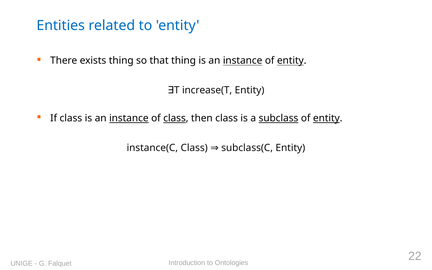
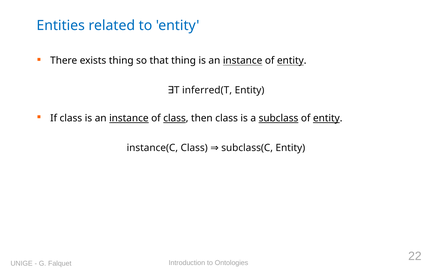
increase(T: increase(T -> inferred(T (207, 90)
